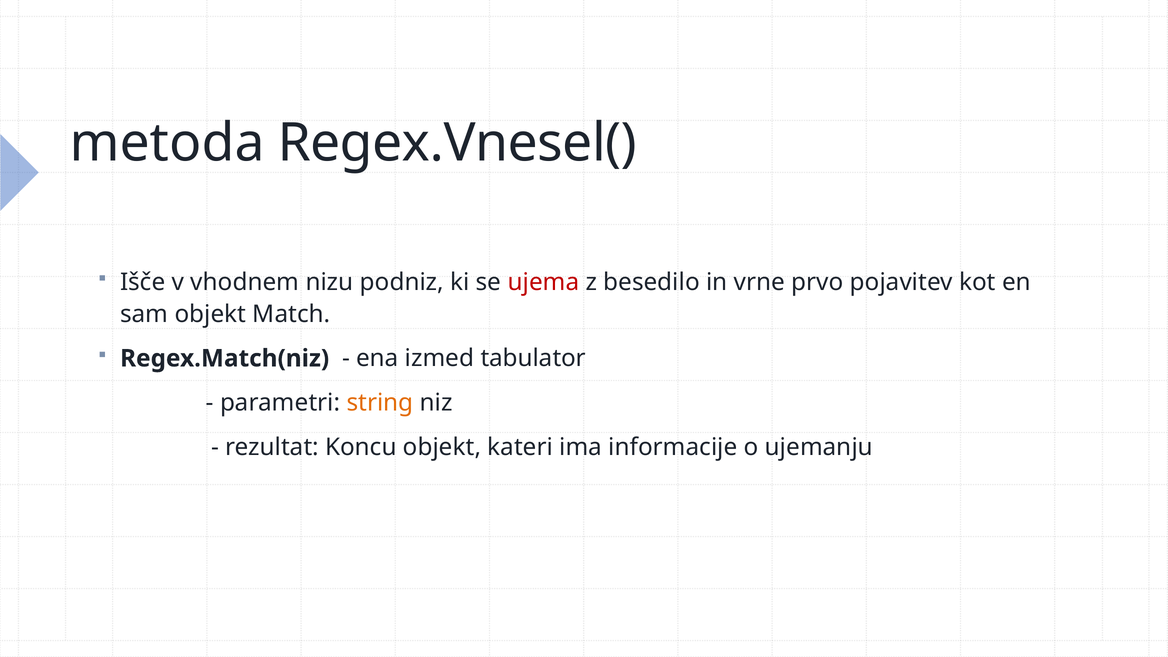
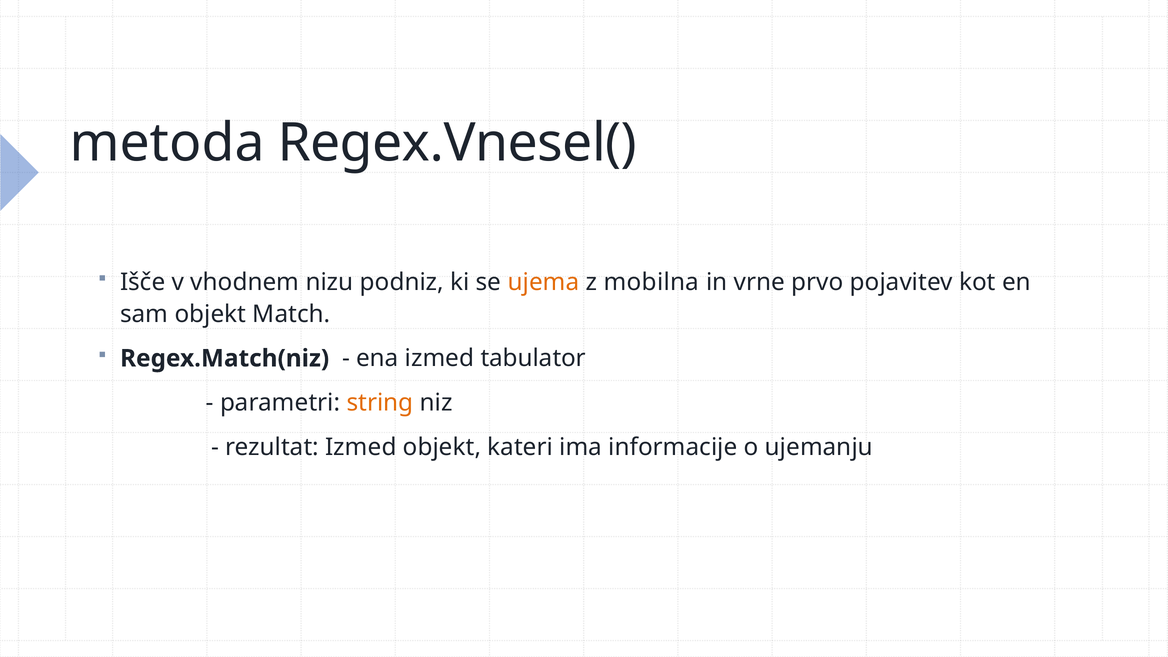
ujema colour: red -> orange (543, 282)
besedilo: besedilo -> mobilna (651, 282)
rezultat Koncu: Koncu -> Izmed (361, 447)
